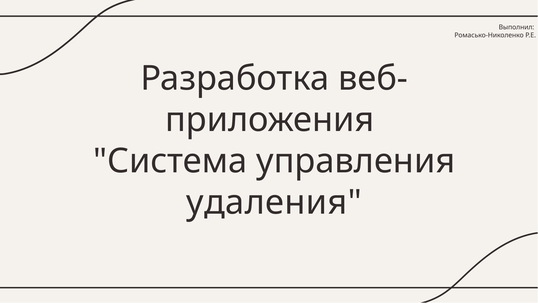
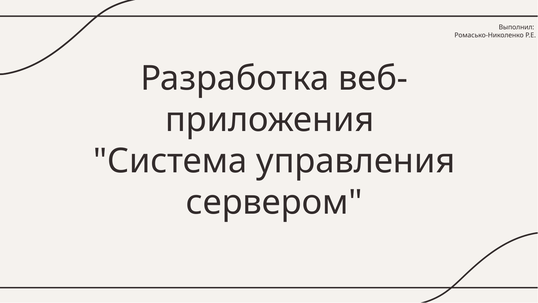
удаления: удаления -> сервером (274, 202)
